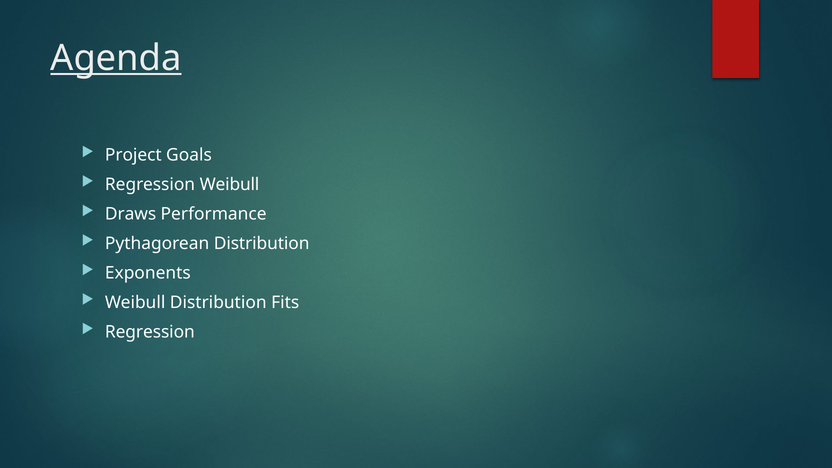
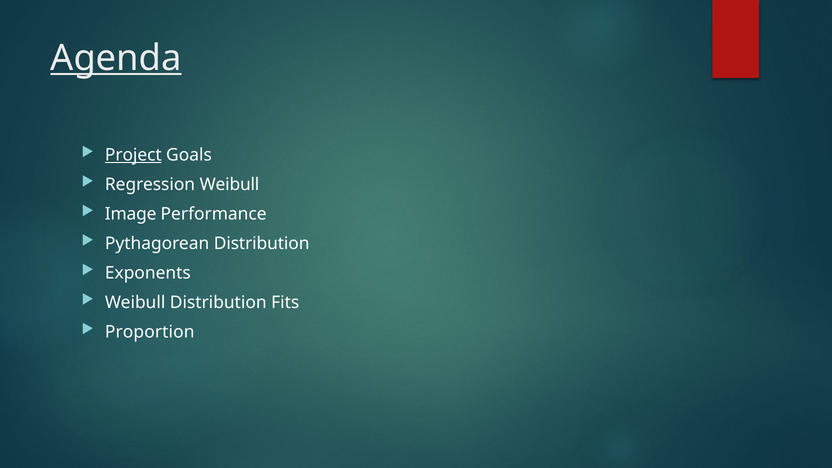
Project underline: none -> present (133, 155)
Draws: Draws -> Image (131, 214)
Regression: Regression -> Proportion (150, 332)
